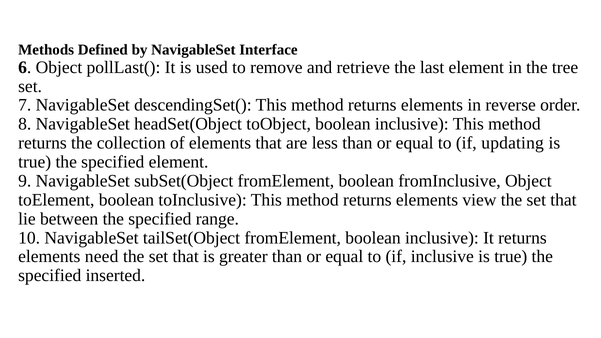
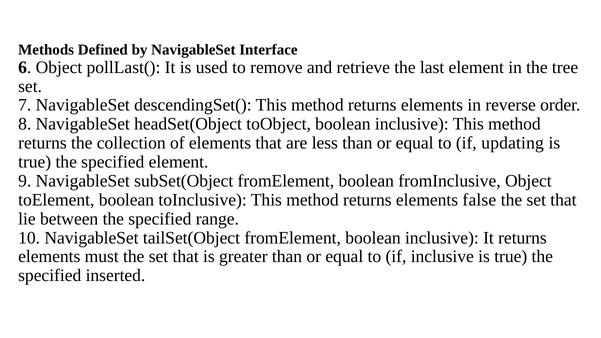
view: view -> false (479, 200)
need: need -> must (102, 257)
